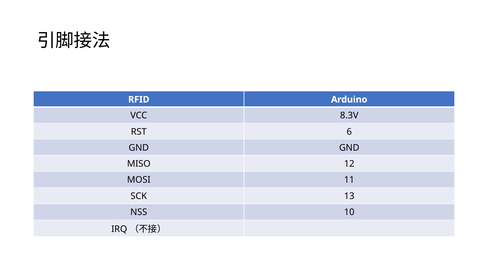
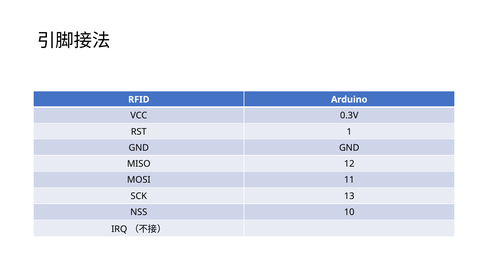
8.3V: 8.3V -> 0.3V (349, 116)
6: 6 -> 1 (349, 132)
